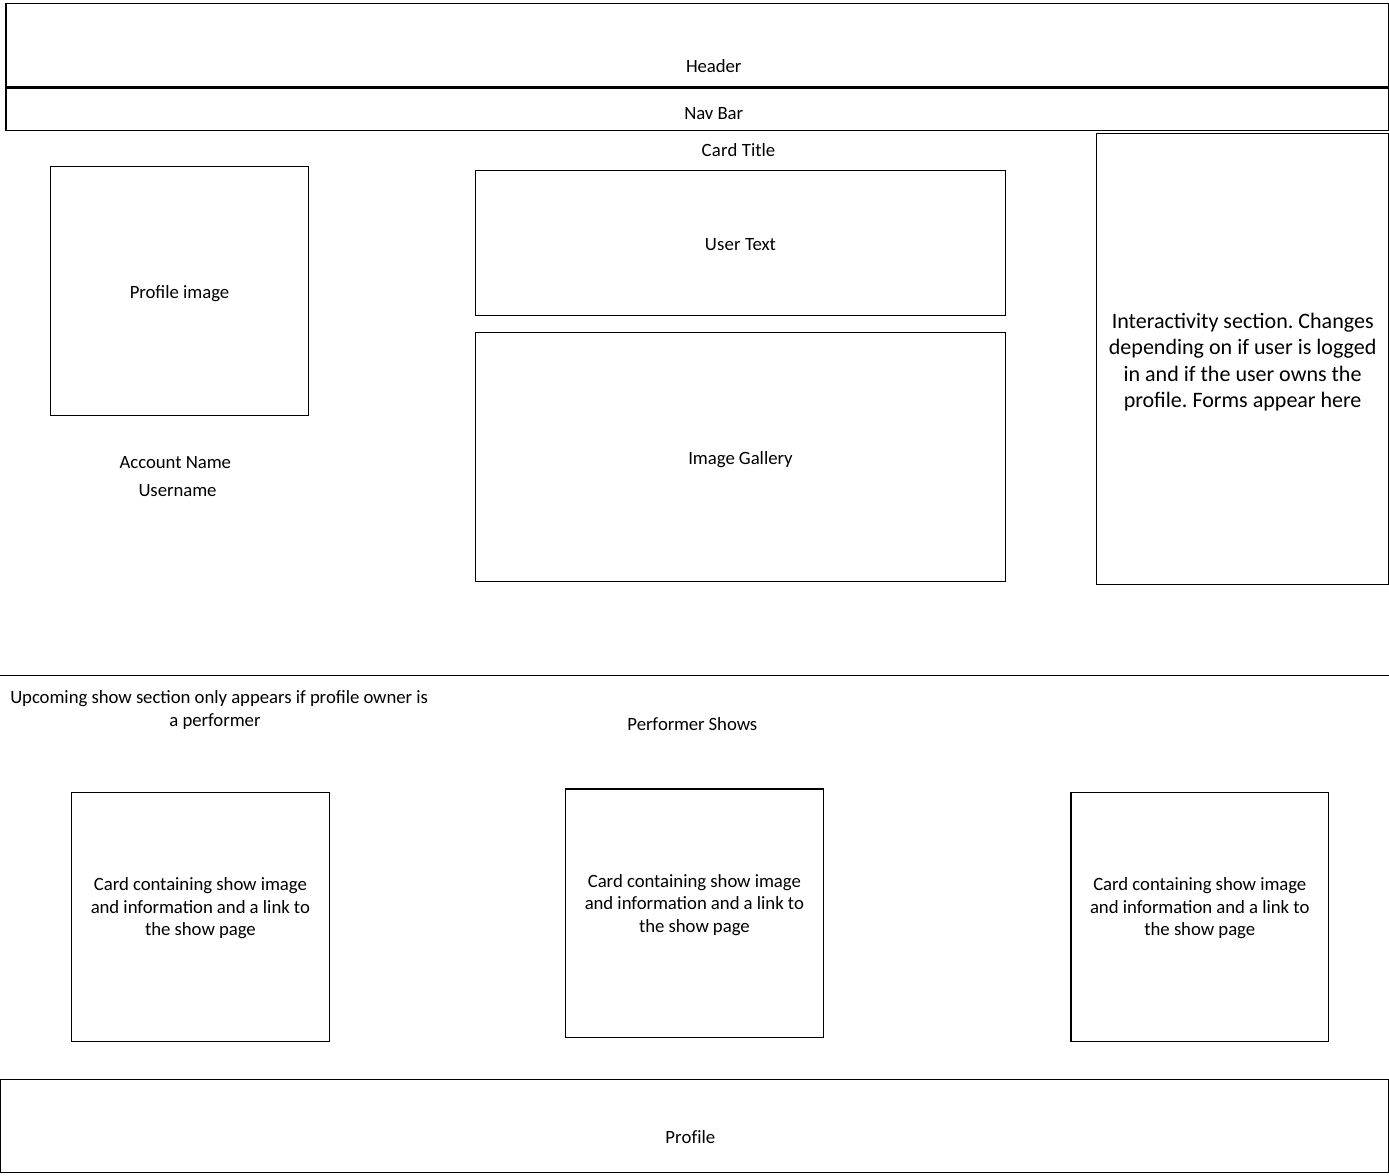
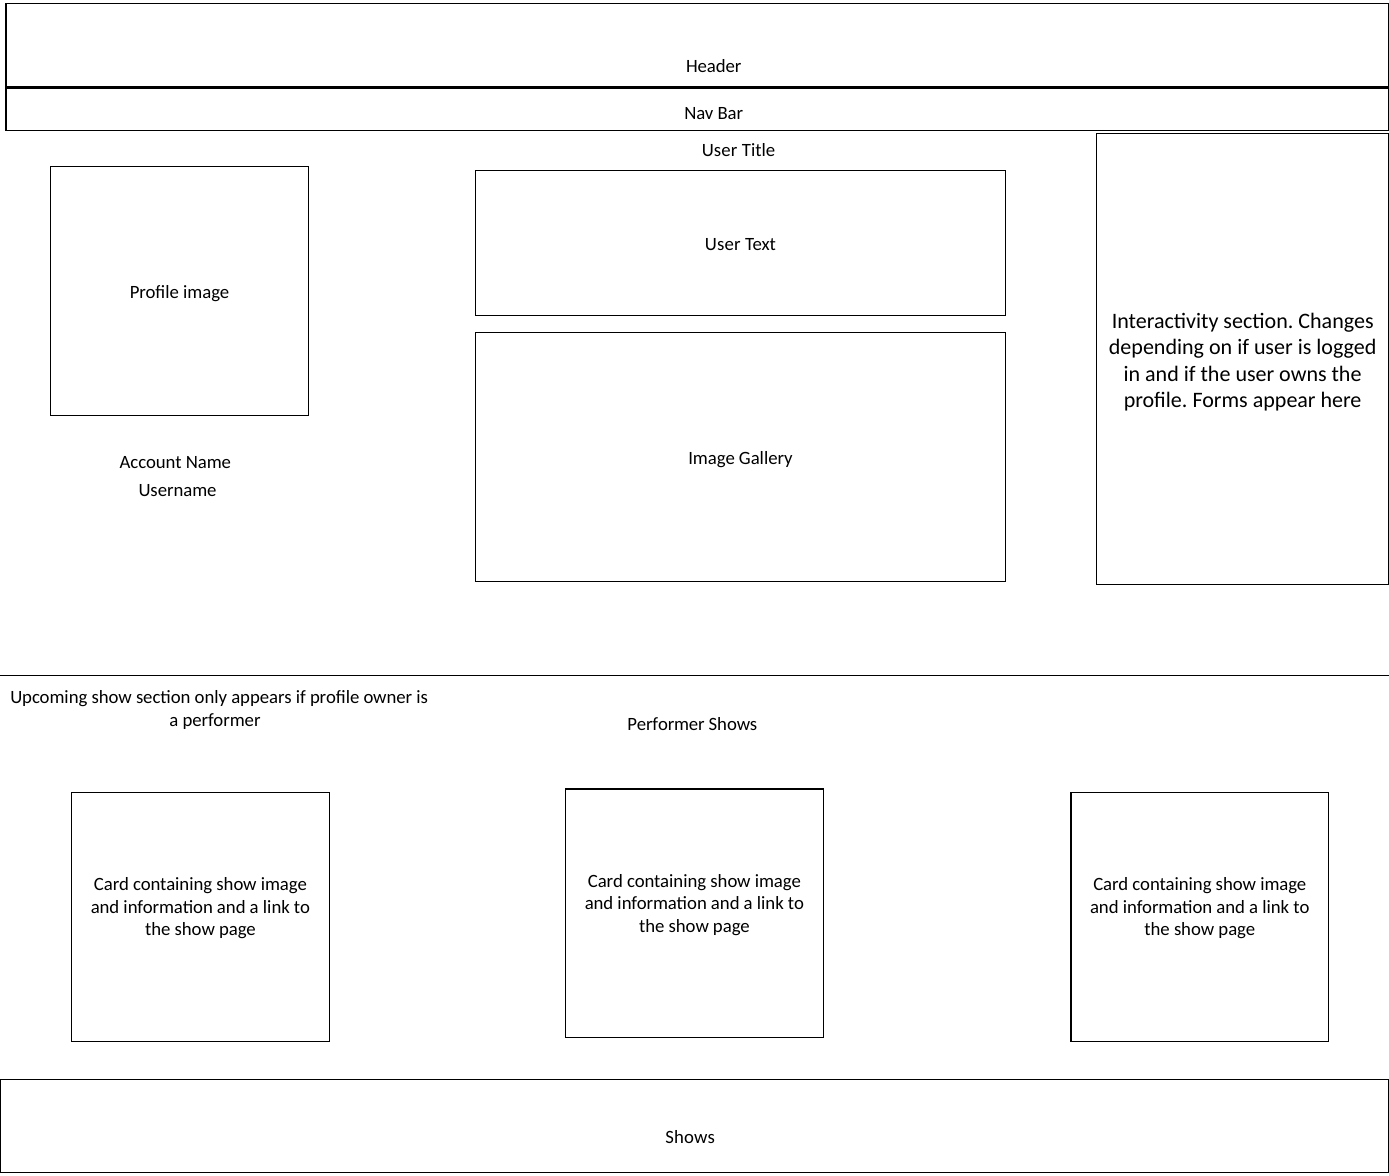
Card: Card -> User (720, 150)
Profile: Profile -> Shows (690, 1138)
